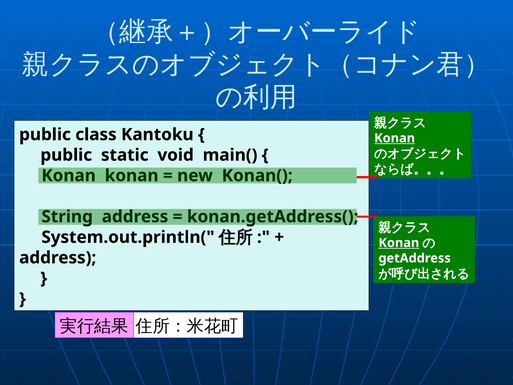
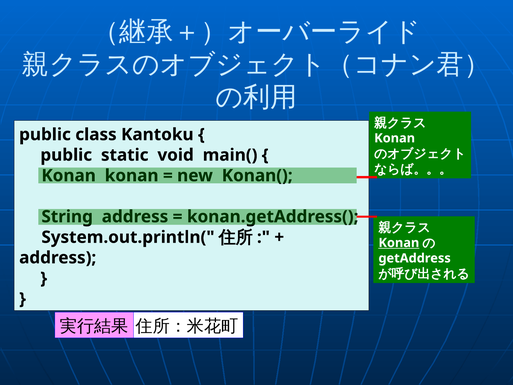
Konan underline: present -> none (395, 138)
